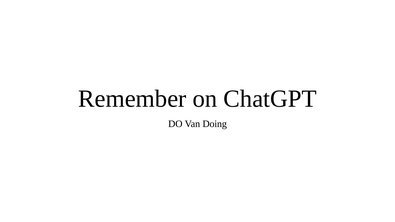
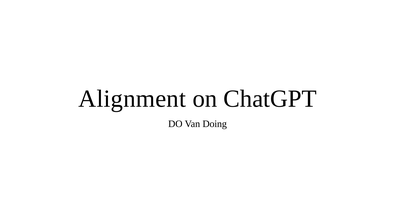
Remember: Remember -> Alignment (132, 99)
